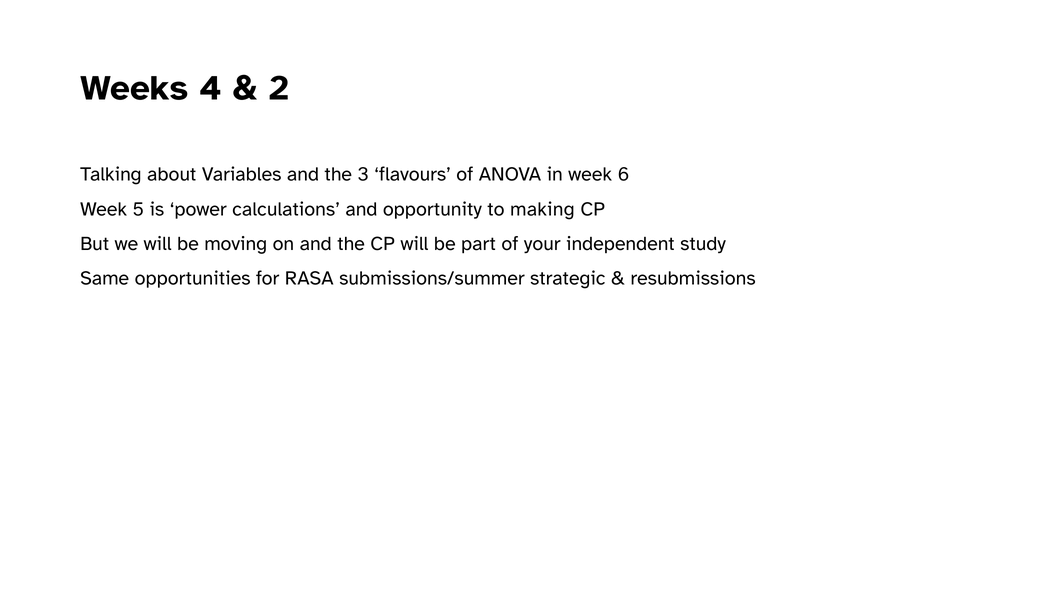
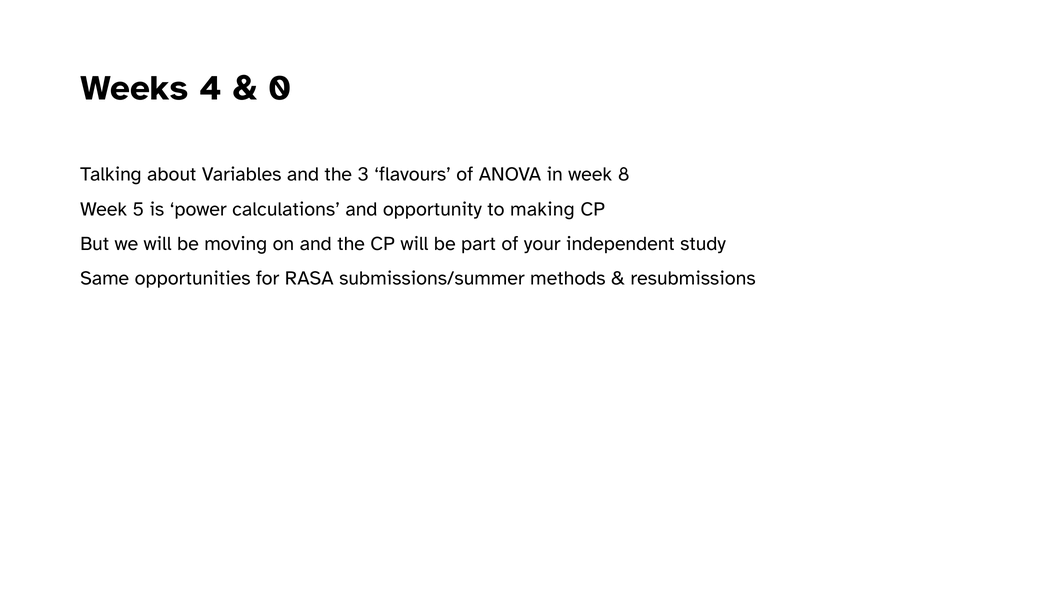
2: 2 -> 0 (280, 88)
6: 6 -> 8 (624, 175)
strategic: strategic -> methods (568, 278)
